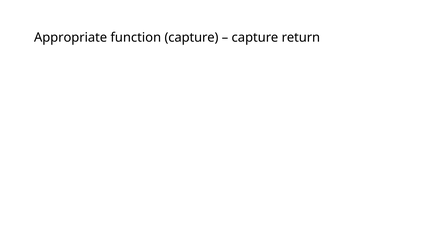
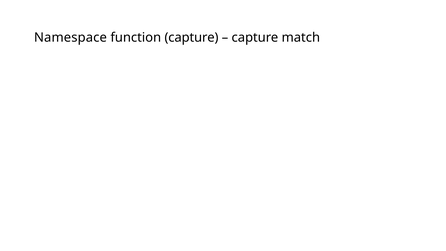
Appropriate: Appropriate -> Namespace (70, 38)
return: return -> match (301, 38)
